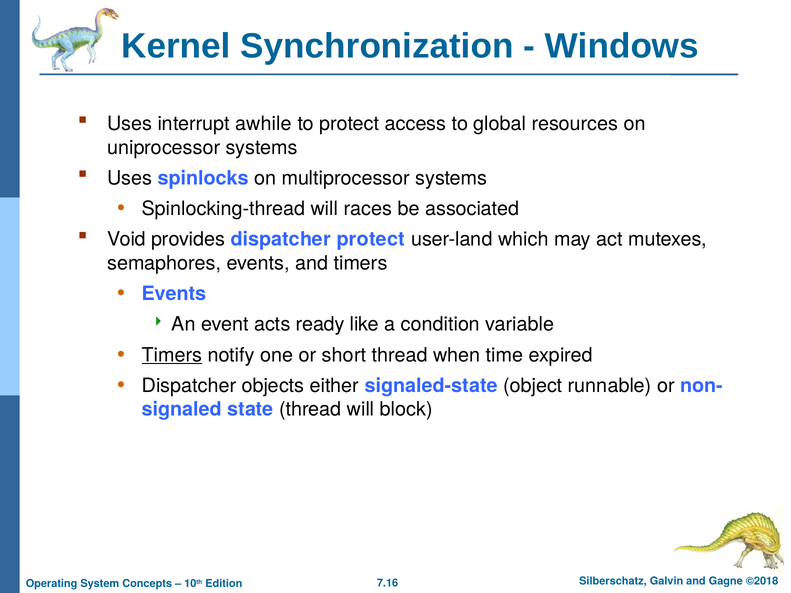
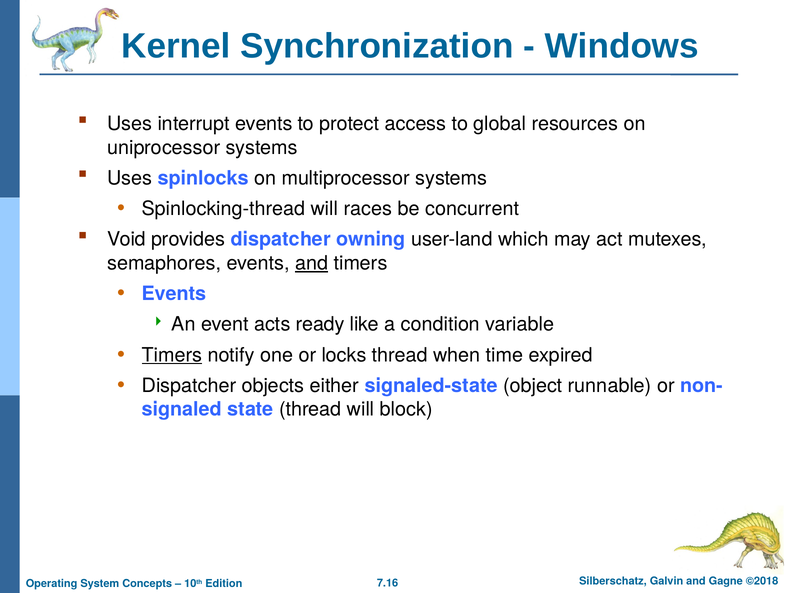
interrupt awhile: awhile -> events (264, 124)
associated: associated -> concurrent (472, 209)
dispatcher protect: protect -> owning (371, 240)
and underline: none -> present (312, 263)
short: short -> locks (344, 355)
